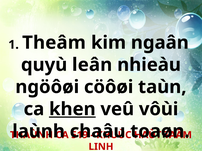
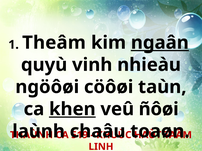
ngaân underline: none -> present (160, 43)
leân: leân -> vinh (92, 65)
vôùi: vôùi -> ñôøi (159, 109)
